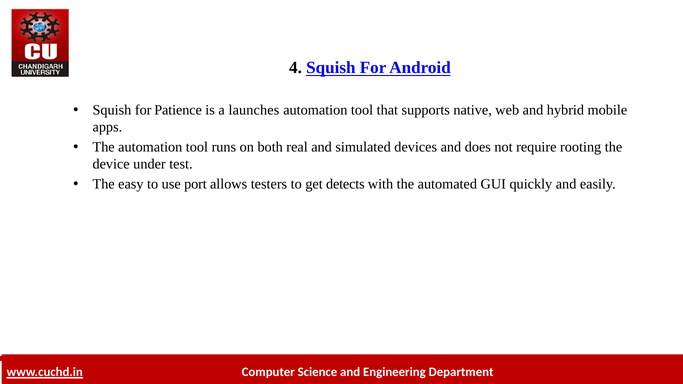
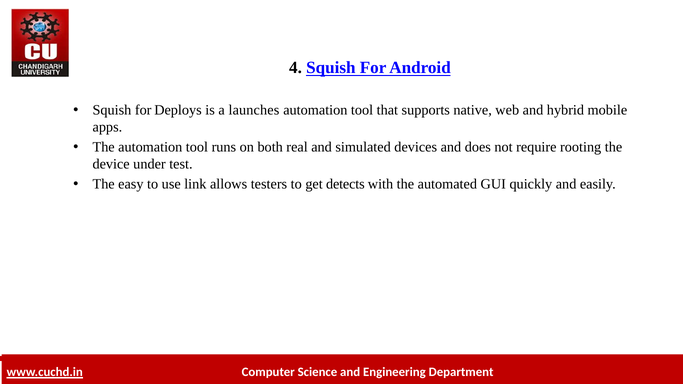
Patience: Patience -> Deploys (178, 110)
port: port -> link (195, 184)
